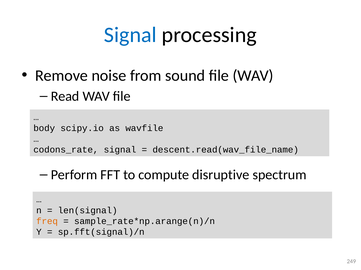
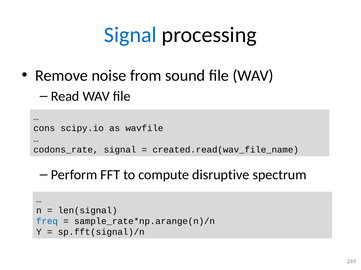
body: body -> cons (44, 128)
descent.read(wav_file_name: descent.read(wav_file_name -> created.read(wav_file_name (226, 150)
freq colour: orange -> blue (47, 222)
